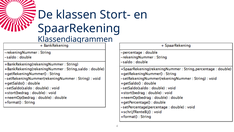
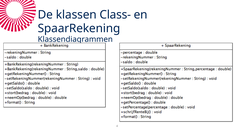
Stort-: Stort- -> Class- (115, 15)
